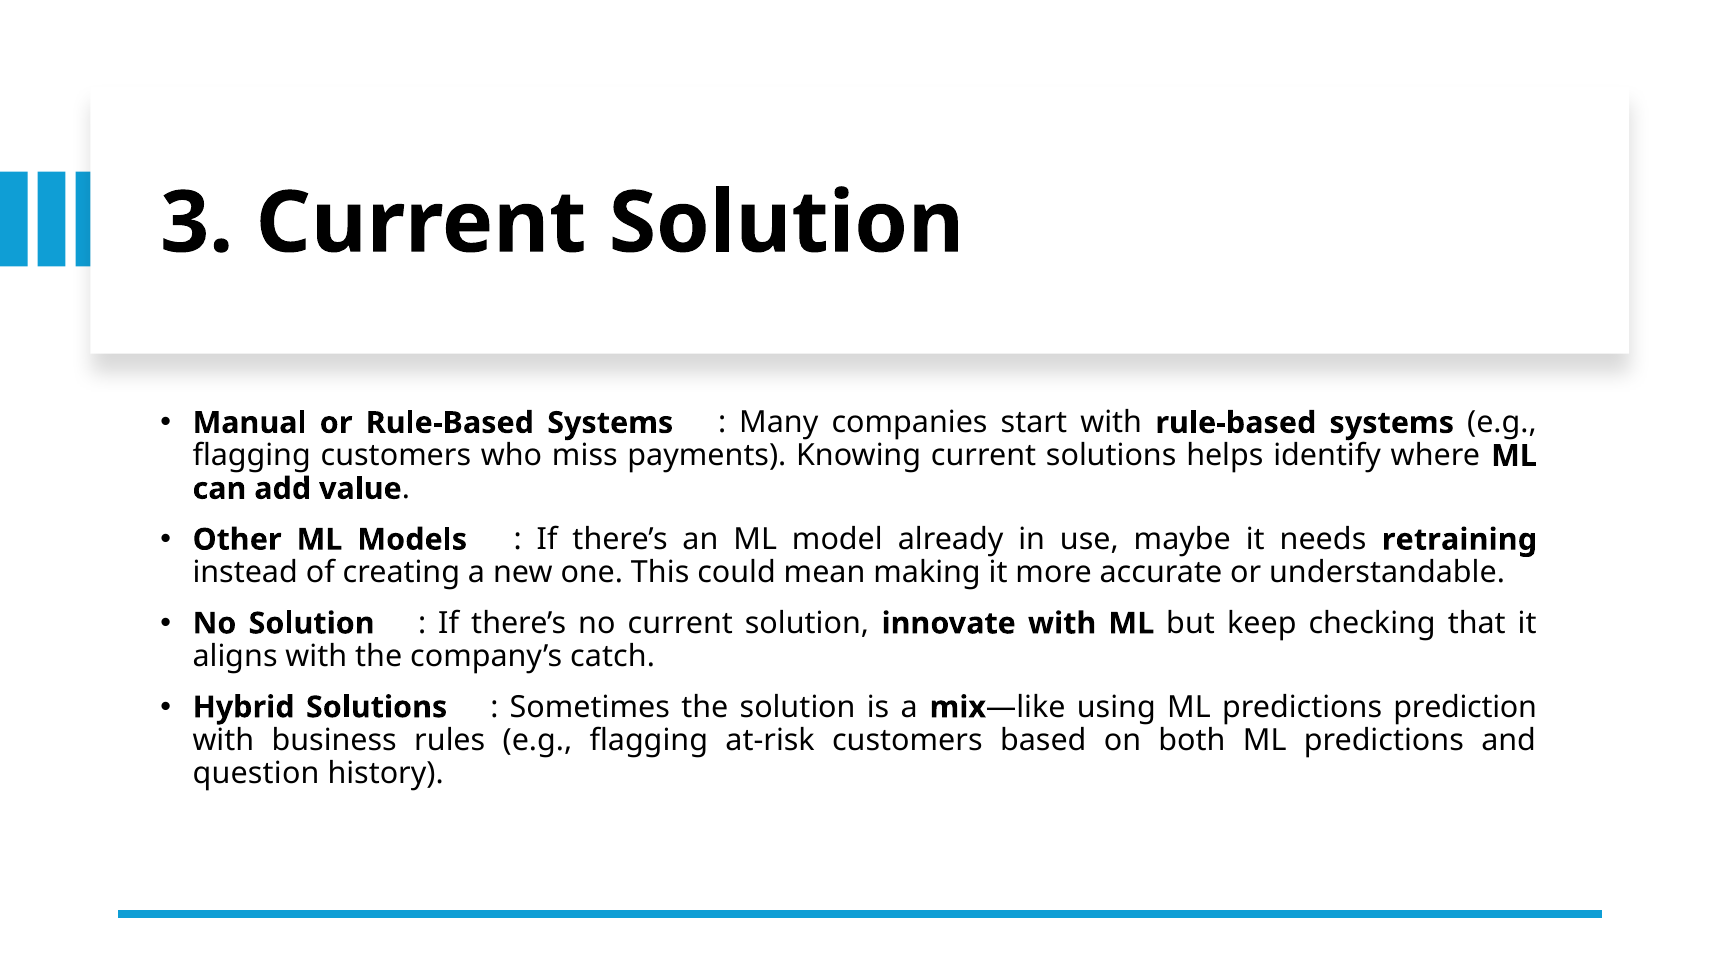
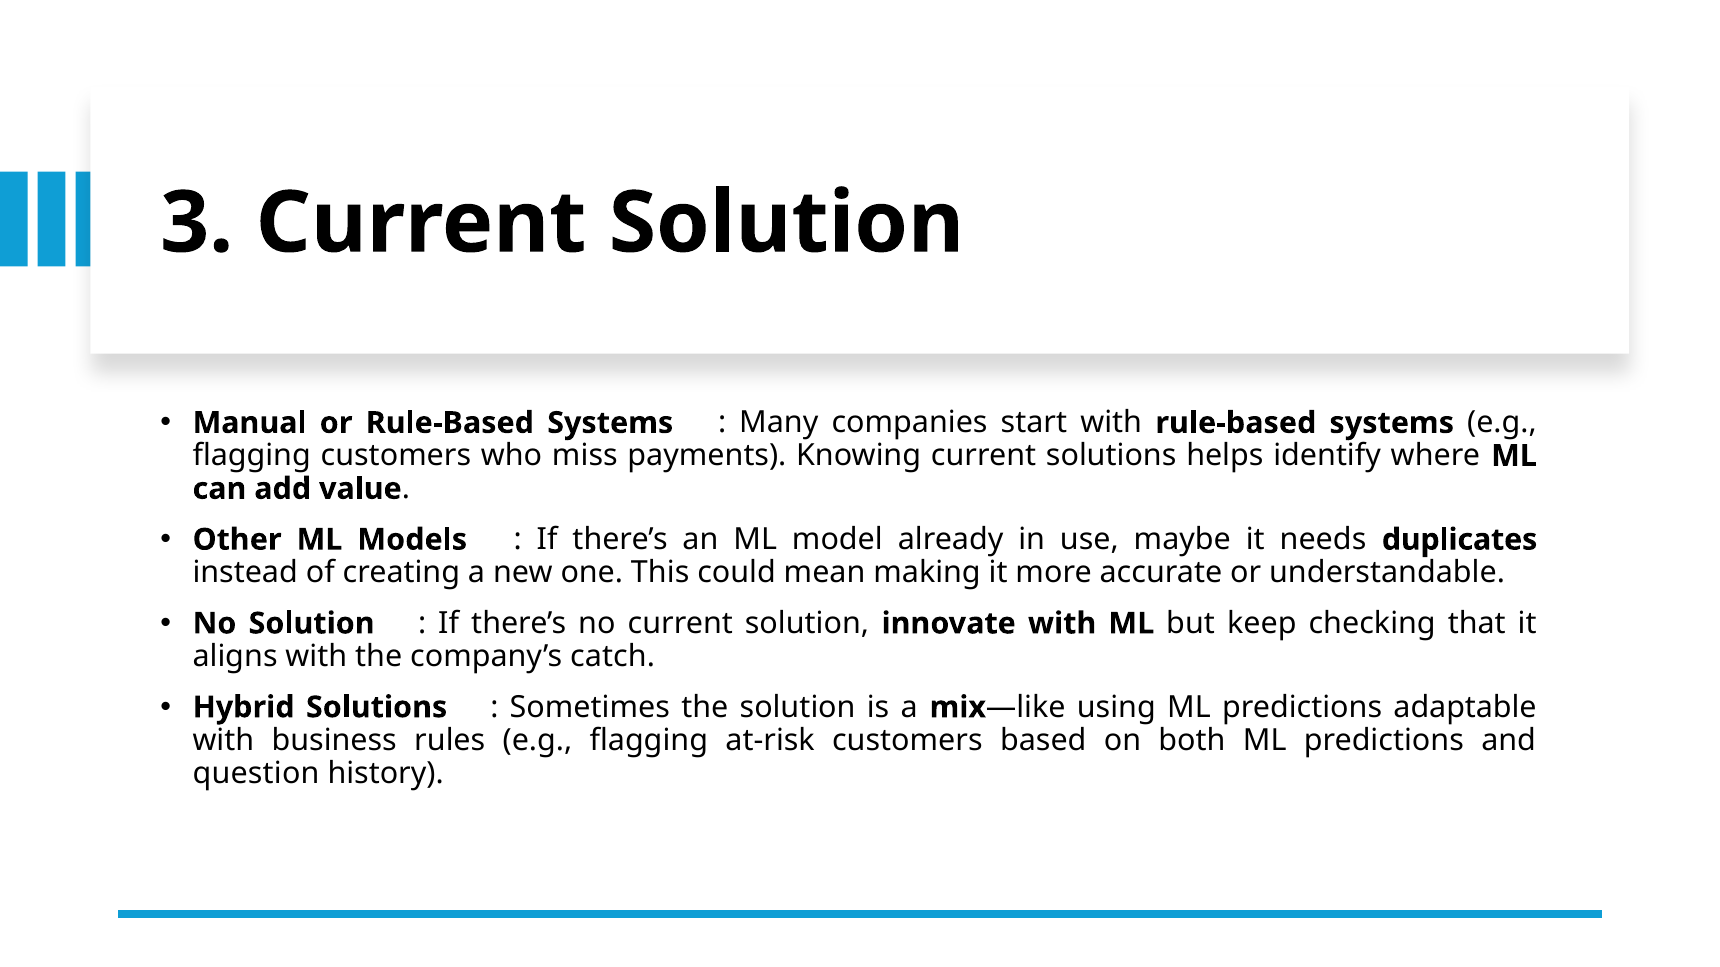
retraining: retraining -> duplicates (1460, 540)
prediction: prediction -> adaptable (1465, 708)
